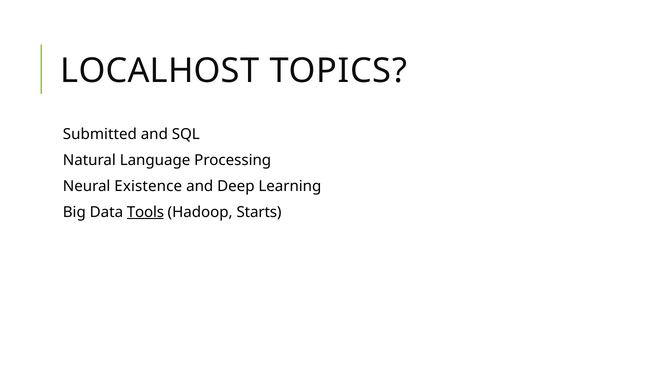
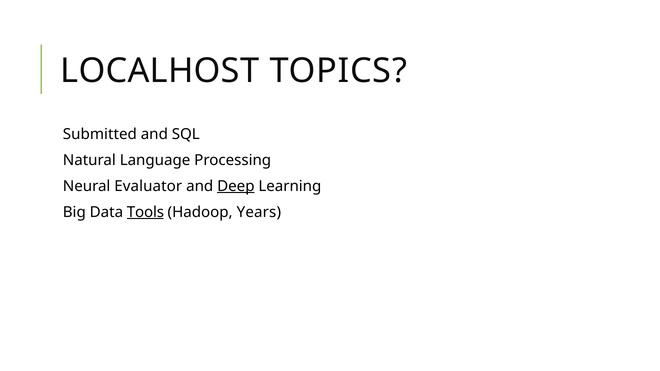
Existence: Existence -> Evaluator (148, 186)
Deep underline: none -> present (236, 186)
Starts: Starts -> Years (259, 212)
